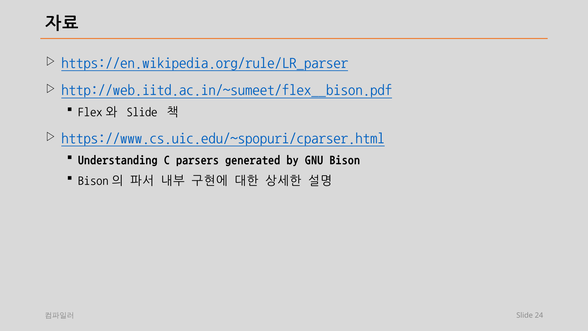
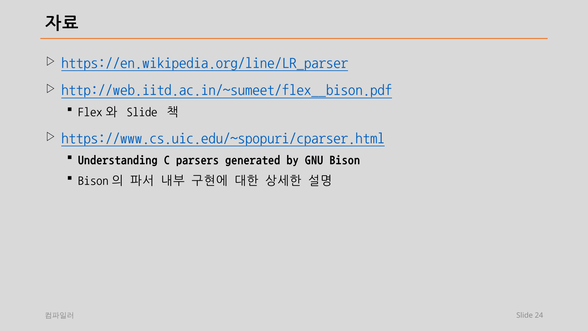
https://en.wikipedia.org/rule/LR_parser: https://en.wikipedia.org/rule/LR_parser -> https://en.wikipedia.org/line/LR_parser (205, 62)
